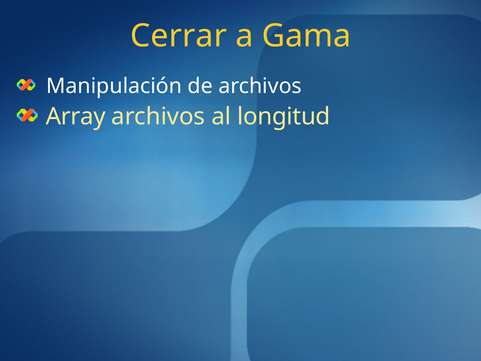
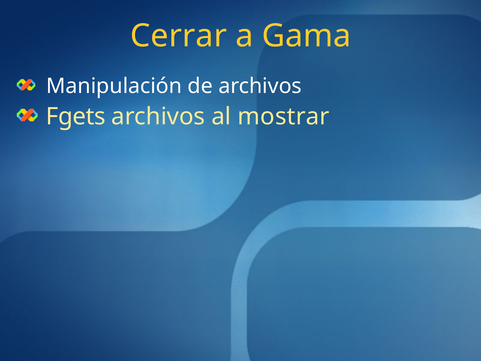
Array: Array -> Fgets (76, 117)
longitud: longitud -> mostrar (284, 117)
